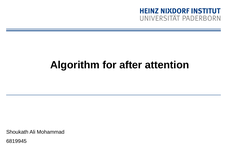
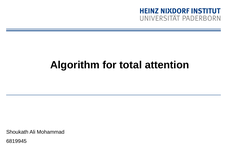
after: after -> total (131, 65)
